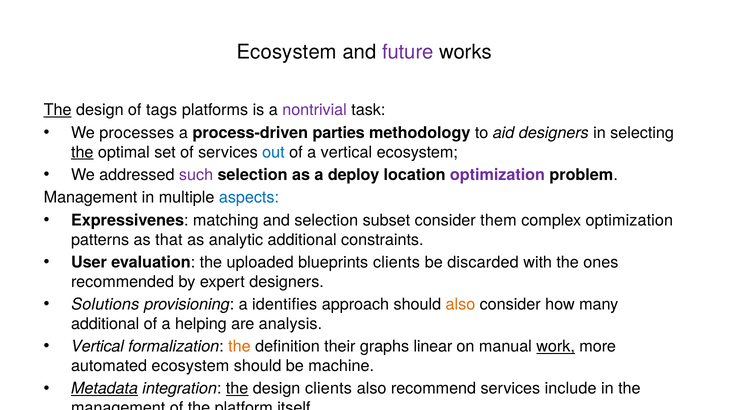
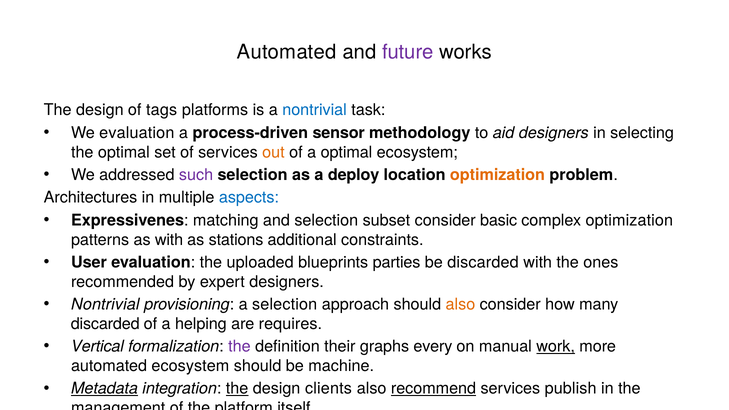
Ecosystem: Ecosystem -> Automated (287, 52)
The underline: present -> none (58, 110)
nontrivial colour: purple -> blue (315, 110)
We processes: processes -> evaluation (137, 133)
parties: parties -> sensor (339, 133)
the underline: present -> none (82, 152)
out colour: blue -> orange (273, 152)
a vertical: vertical -> optimal (346, 152)
optimization colour: purple -> orange (497, 175)
Management: Management -> Architectures (91, 198)
them: them -> basic (499, 220)
as that: that -> with (169, 240)
analytic: analytic -> stations (236, 240)
blueprints clients: clients -> parties (397, 262)
Solutions: Solutions -> Nontrivial (105, 305)
a identifies: identifies -> selection (285, 305)
additional: additional -> discarded (105, 324)
analysis: analysis -> requires (290, 324)
the colour: orange -> purple (239, 347)
linear: linear -> every (433, 347)
recommend underline: none -> present (434, 389)
include: include -> publish (571, 389)
